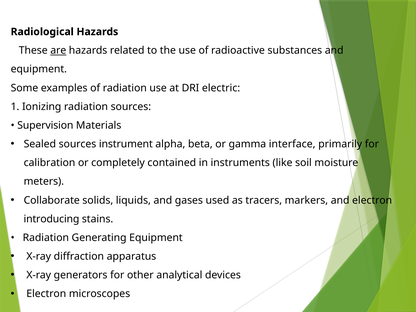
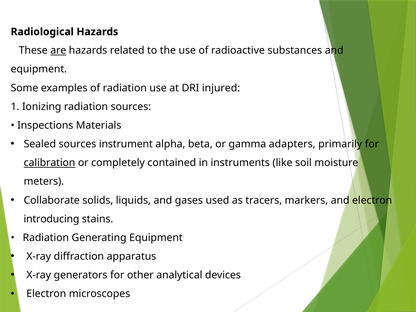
electric: electric -> injured (221, 88)
Supervision: Supervision -> Inspections (45, 125)
interface: interface -> adapters (292, 144)
calibration underline: none -> present (49, 163)
